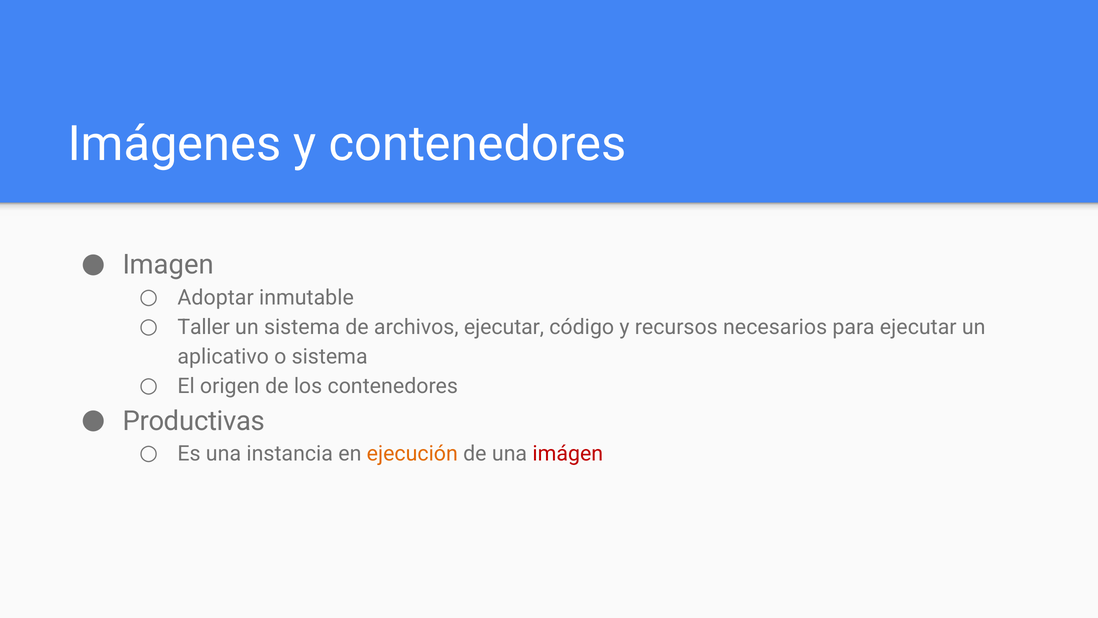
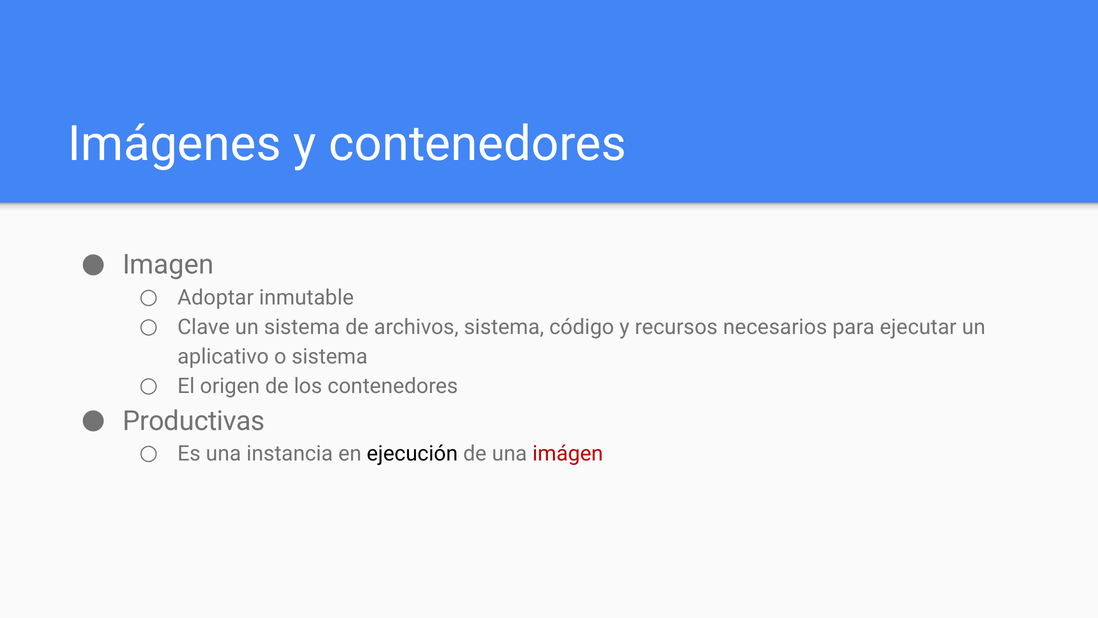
Taller: Taller -> Clave (204, 327)
archivos ejecutar: ejecutar -> sistema (504, 327)
ejecución colour: orange -> black (412, 453)
